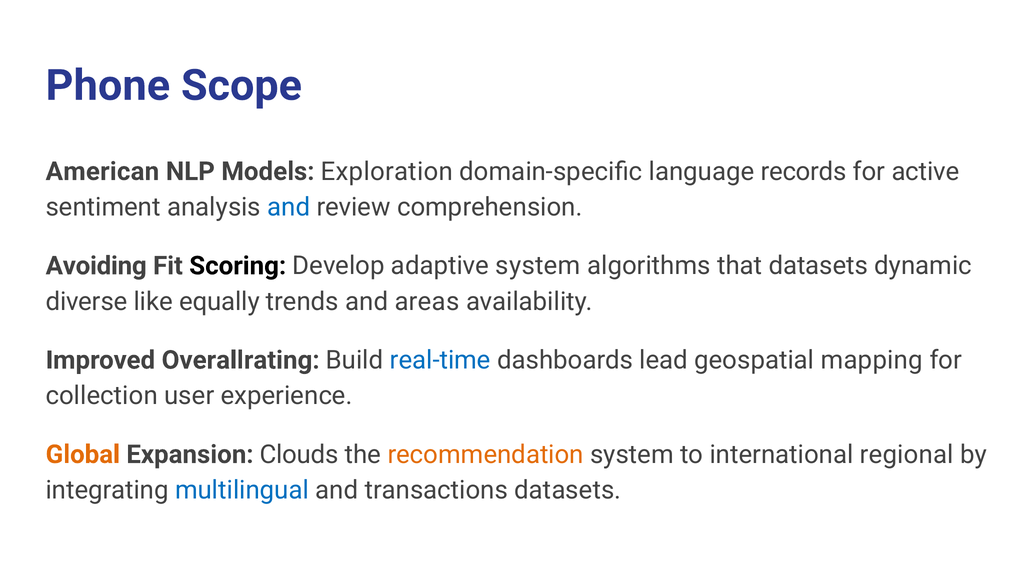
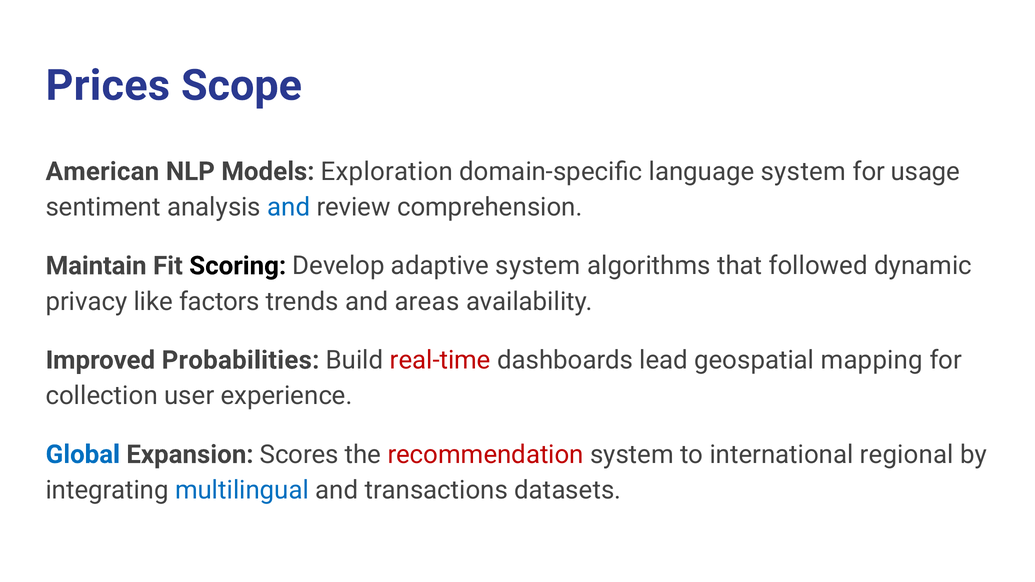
Phone: Phone -> Prices (108, 86)
language records: records -> system (803, 172)
active: active -> usage (925, 172)
Avoiding: Avoiding -> Maintain (96, 266)
that datasets: datasets -> followed (818, 266)
diverse: diverse -> privacy (86, 302)
equally: equally -> factors (220, 302)
Overallrating: Overallrating -> Probabilities (241, 360)
real-time colour: blue -> red (440, 360)
Global colour: orange -> blue (83, 455)
Clouds: Clouds -> Scores (299, 455)
recommendation colour: orange -> red (486, 455)
